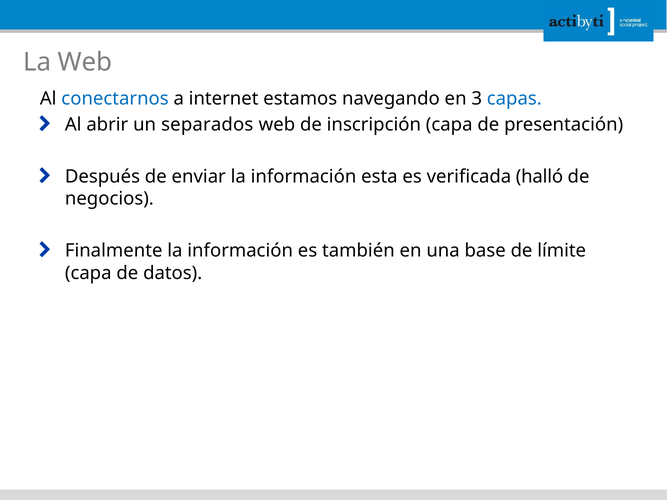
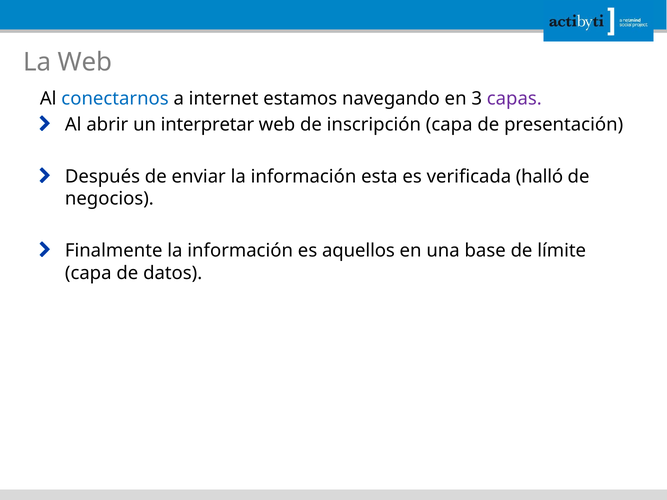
capas colour: blue -> purple (514, 99)
separados: separados -> interpretar (207, 125)
también: también -> aquellos (358, 251)
